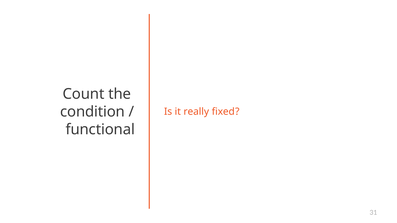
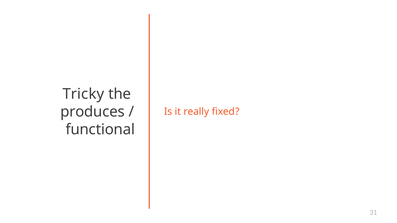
Count: Count -> Tricky (83, 94)
condition: condition -> produces (93, 112)
